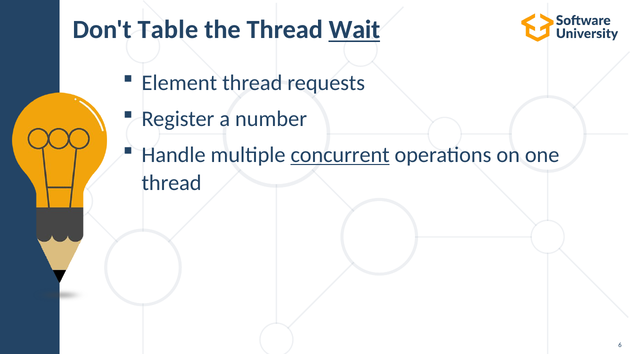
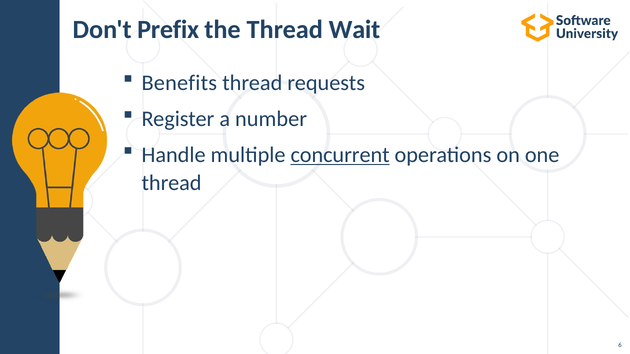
Table: Table -> Prefix (168, 30)
Wait underline: present -> none (354, 30)
Element: Element -> Benefits (179, 83)
